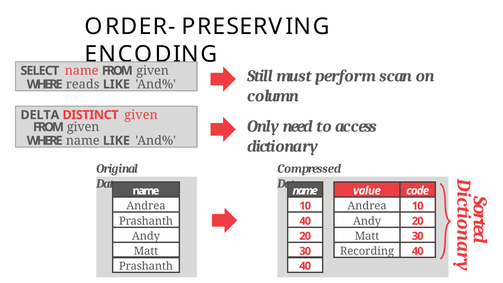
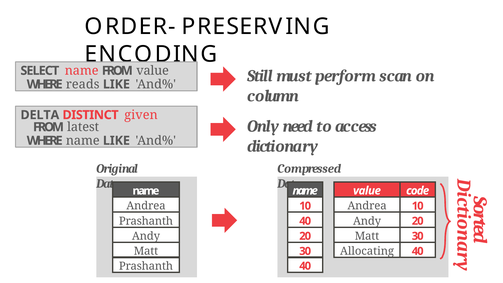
name FROM given: given -> value (153, 71)
given: given -> latest (83, 127)
Recording: Recording -> Allocating (367, 251)
